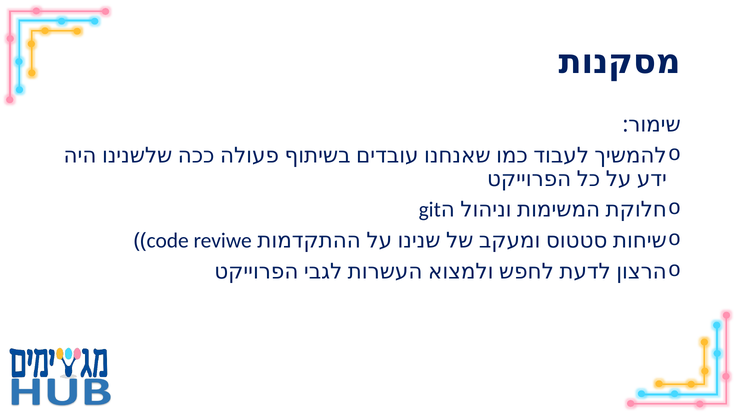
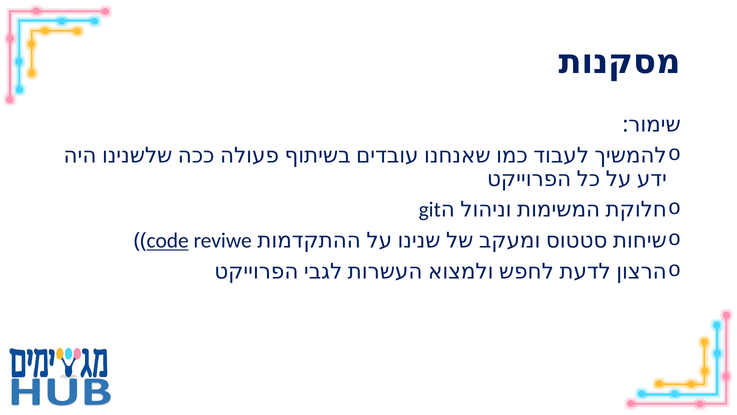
code underline: none -> present (168, 241)
